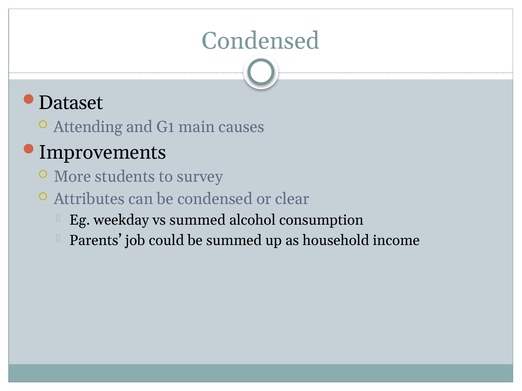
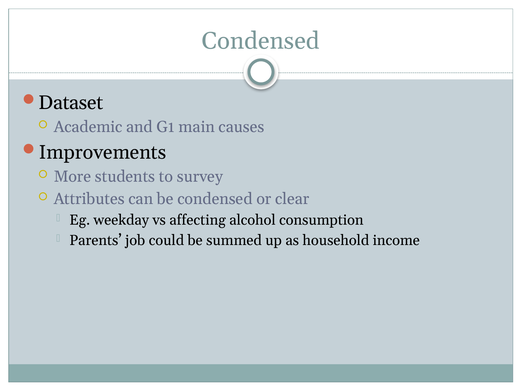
Attending: Attending -> Academic (88, 127)
vs summed: summed -> affecting (198, 220)
